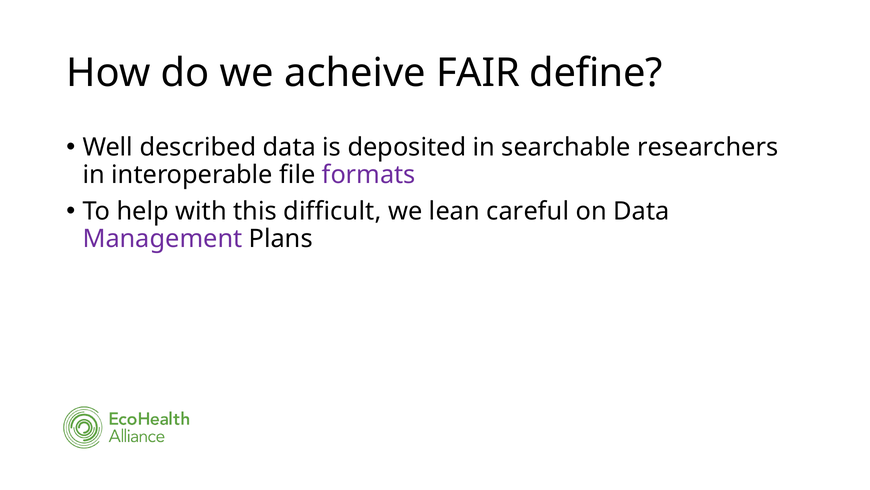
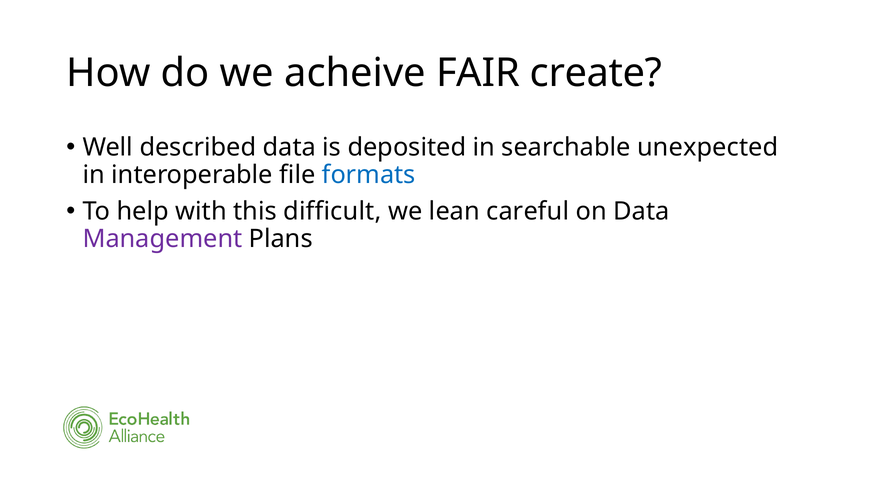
define: define -> create (596, 73)
researchers: researchers -> unexpected (708, 147)
formats colour: purple -> blue (369, 175)
